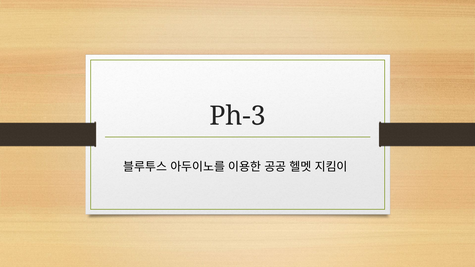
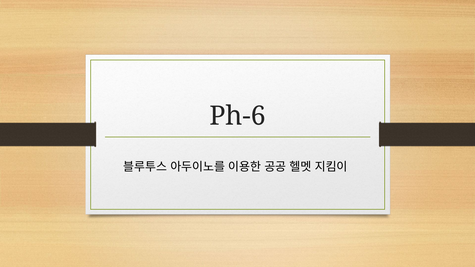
Ph-3: Ph-3 -> Ph-6 (238, 116)
